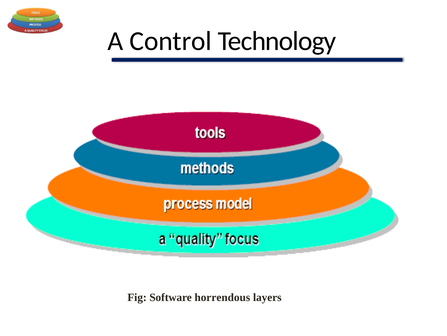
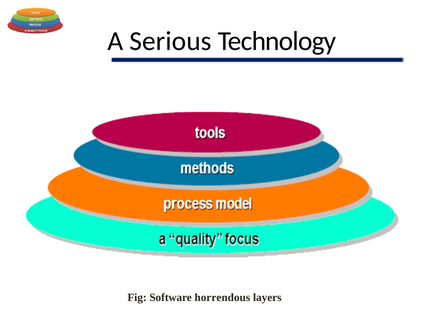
Control: Control -> Serious (171, 41)
